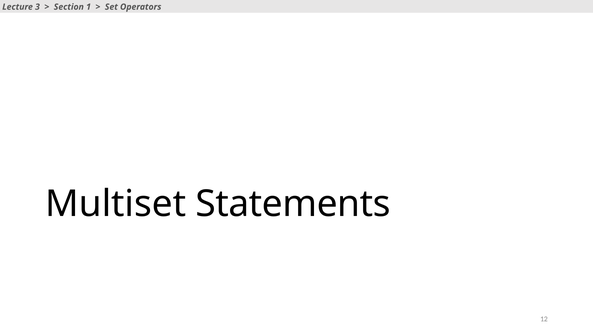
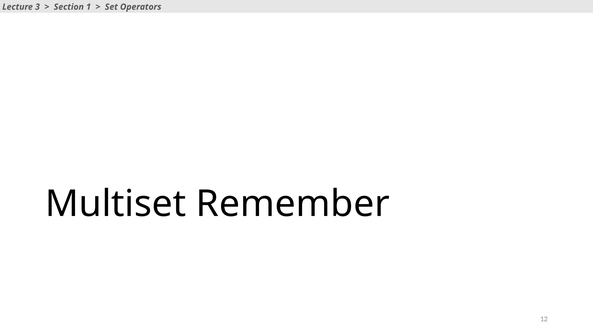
Statements: Statements -> Remember (293, 203)
